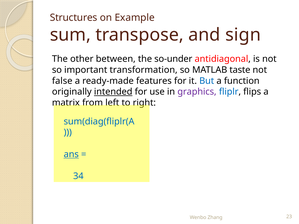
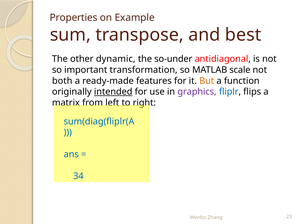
Structures: Structures -> Properties (74, 18)
sign: sign -> best (243, 35)
between: between -> dynamic (116, 59)
taste: taste -> scale (240, 70)
false: false -> both (62, 81)
But colour: blue -> orange (207, 81)
ans underline: present -> none (71, 154)
